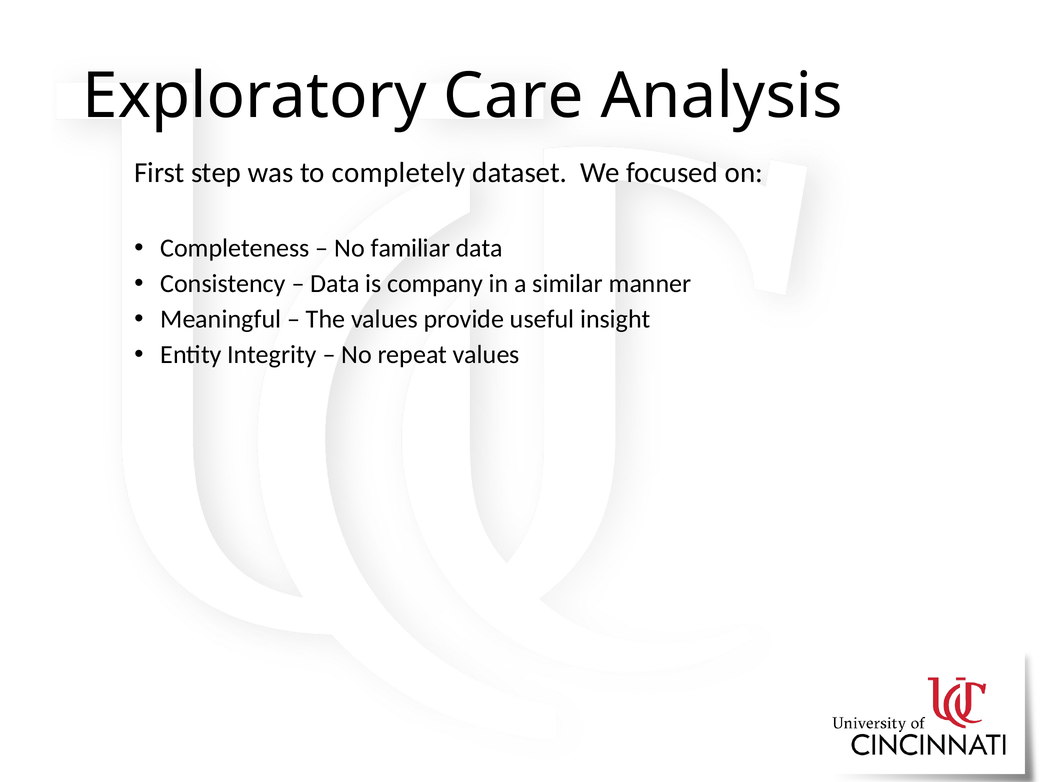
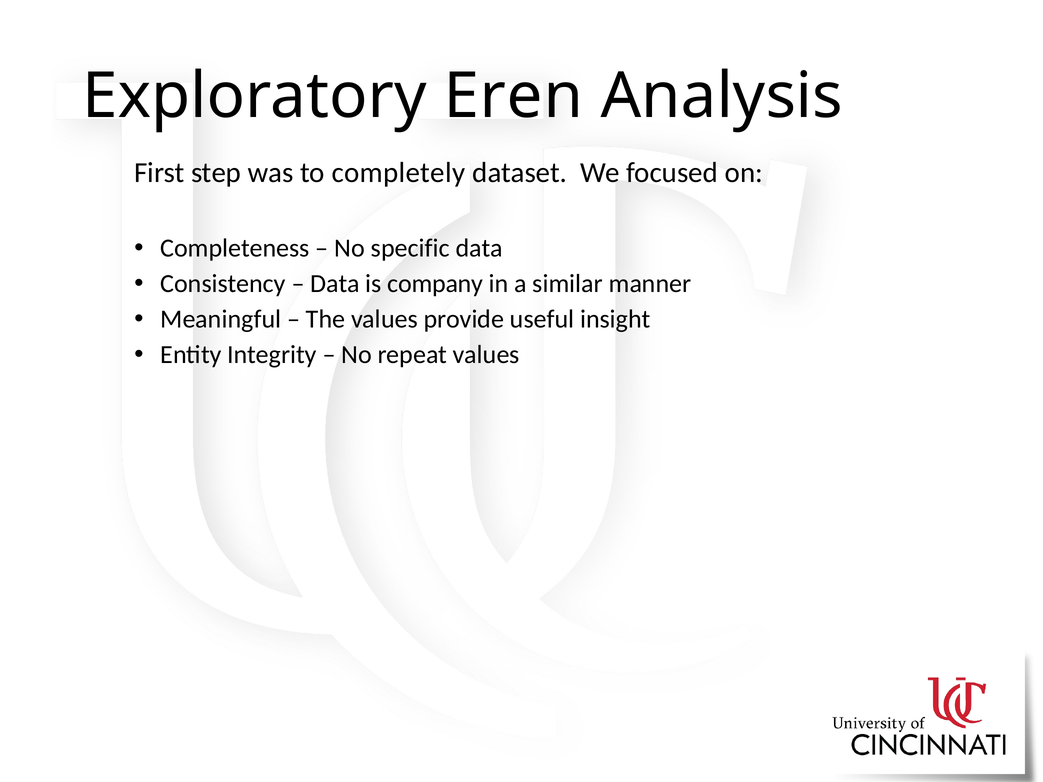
Care: Care -> Eren (513, 96)
familiar: familiar -> specific (410, 248)
